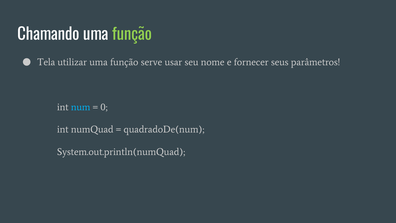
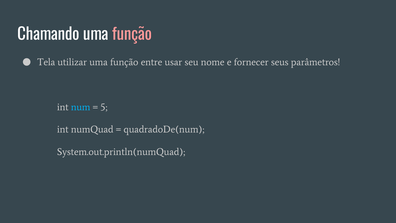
função colour: light green -> pink (132, 34)
serve: serve -> entre (152, 62)
0: 0 -> 5 (104, 107)
